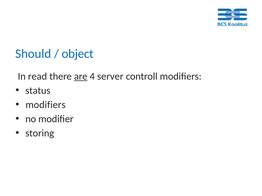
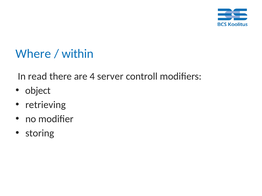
Should: Should -> Where (33, 54)
object: object -> within (78, 54)
are underline: present -> none (81, 77)
status: status -> object (38, 91)
modifiers: modifiers -> retrieving (46, 105)
